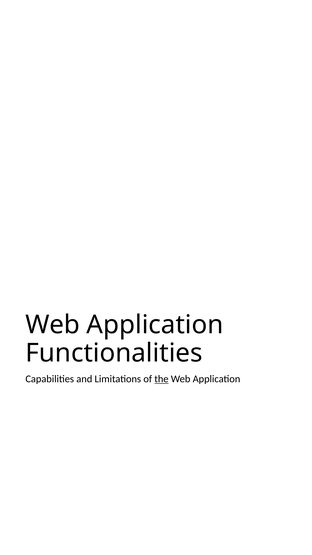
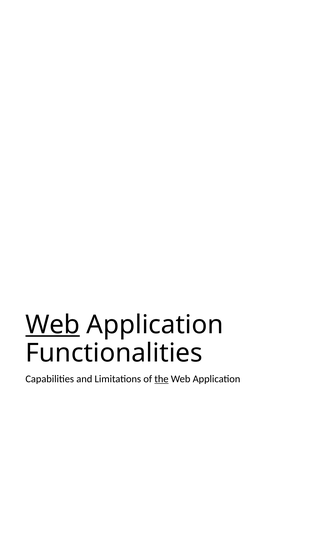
Web underline: none -> present (53, 325)
